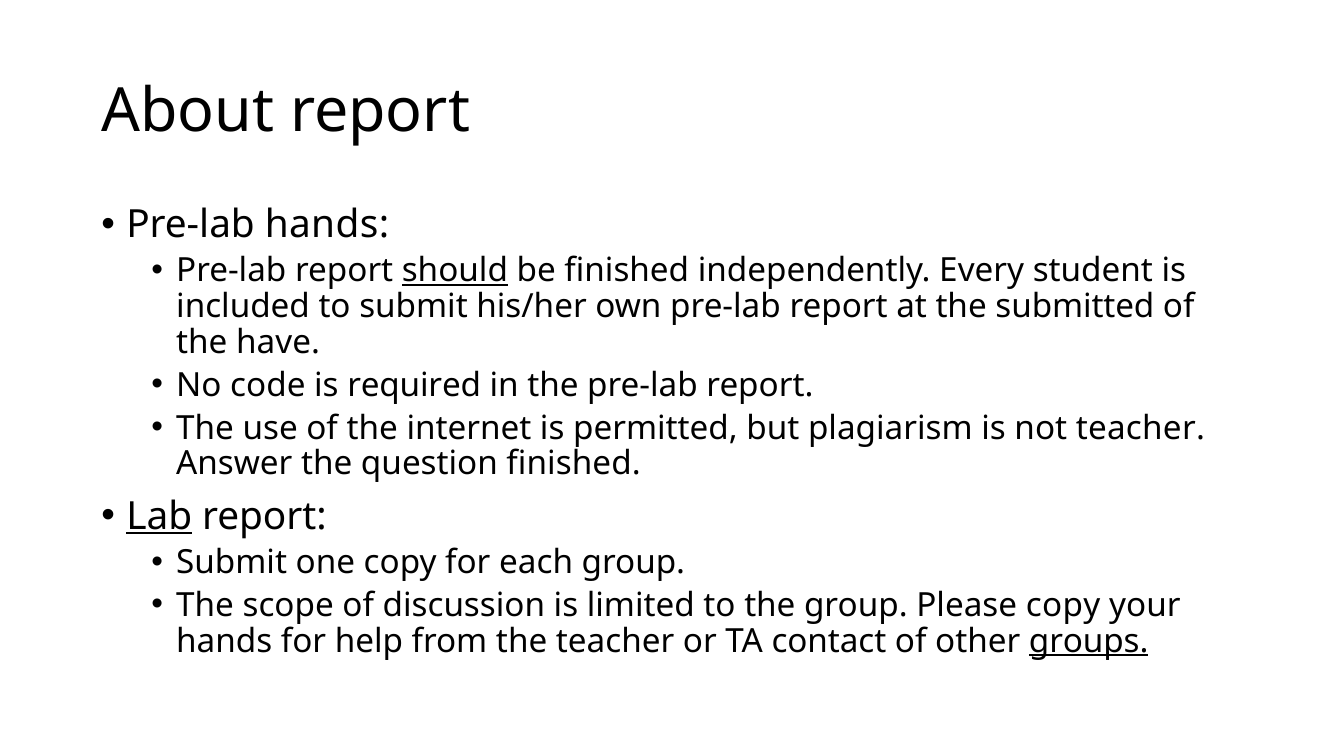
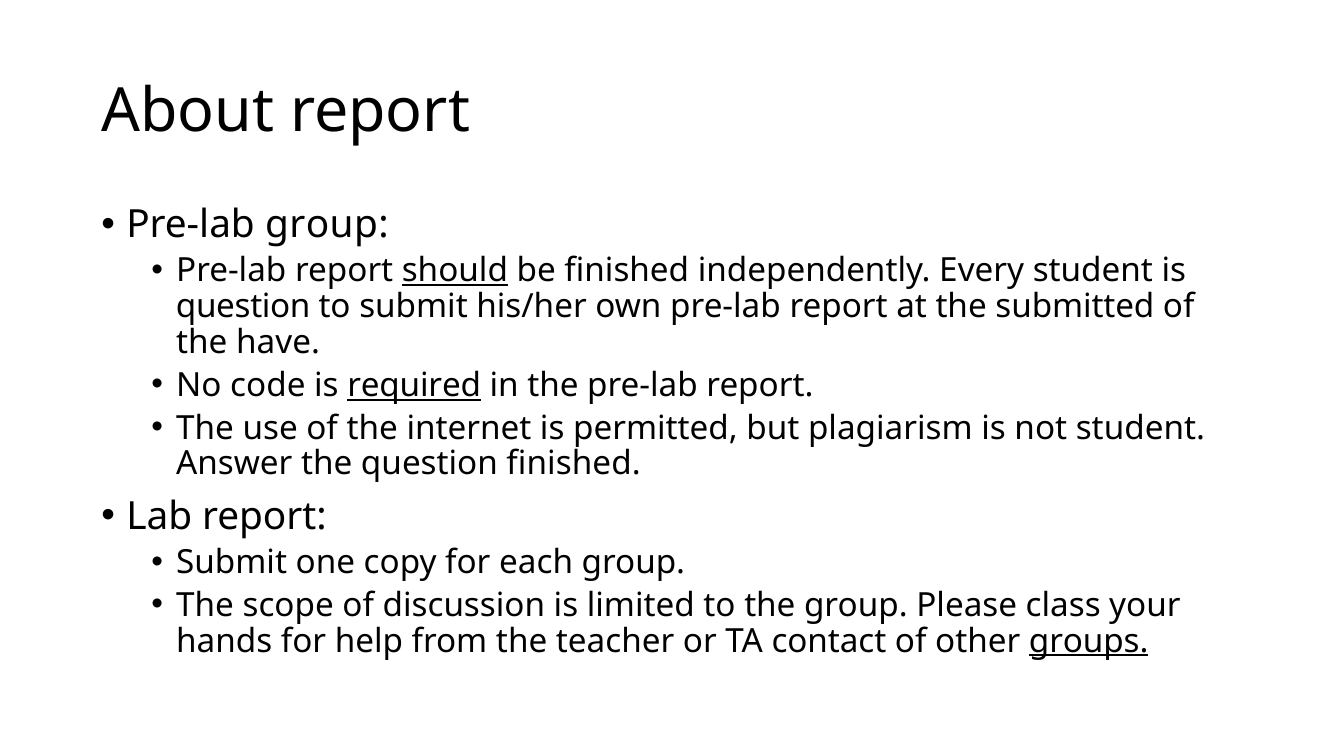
Pre-lab hands: hands -> group (327, 225)
included: included -> question (243, 307)
required underline: none -> present (414, 385)
not teacher: teacher -> student (1140, 428)
Lab underline: present -> none (159, 517)
Please copy: copy -> class (1063, 605)
